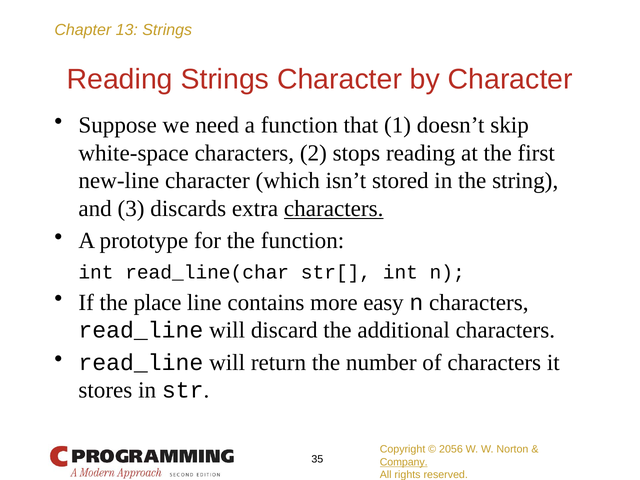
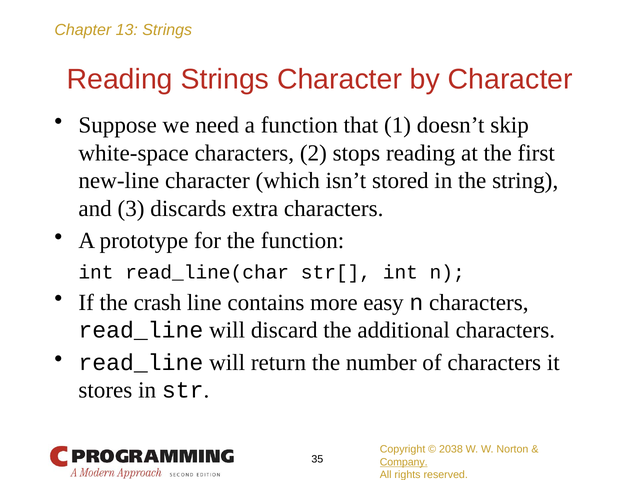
characters underline: present -> none (334, 209)
place: place -> crash (158, 303)
2056: 2056 -> 2038 (451, 449)
